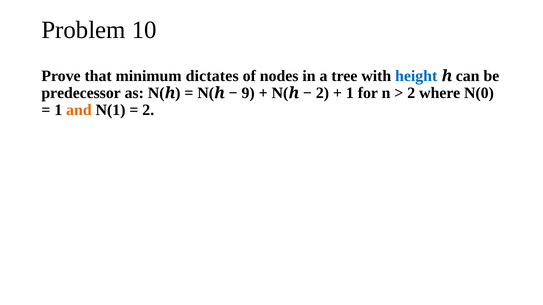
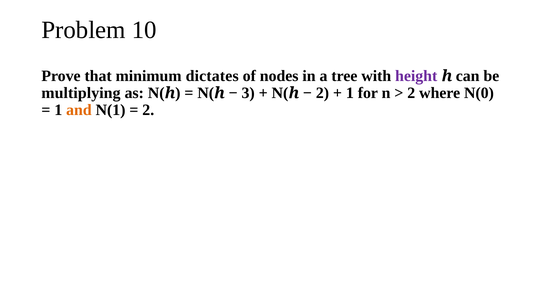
height colour: blue -> purple (416, 76)
predecessor: predecessor -> multiplying (81, 93)
9: 9 -> 3 (248, 93)
